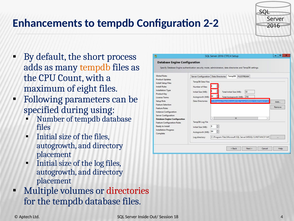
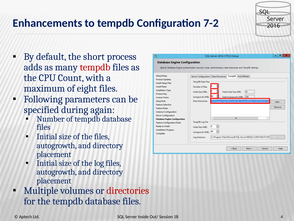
2-2: 2-2 -> 7-2 (211, 23)
tempdb colour: orange -> red (95, 67)
using: using -> again (103, 110)
